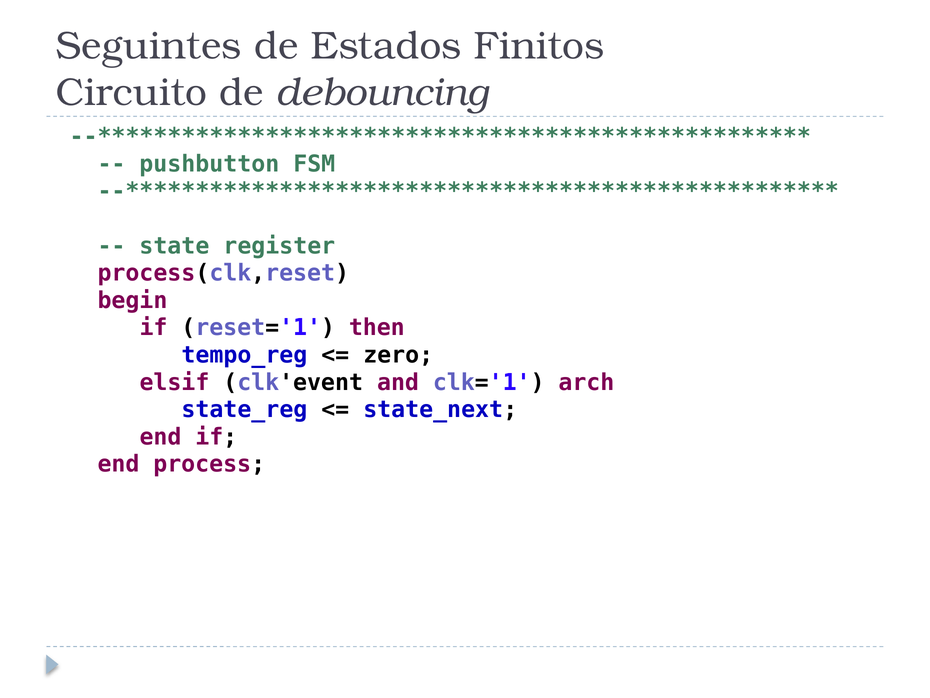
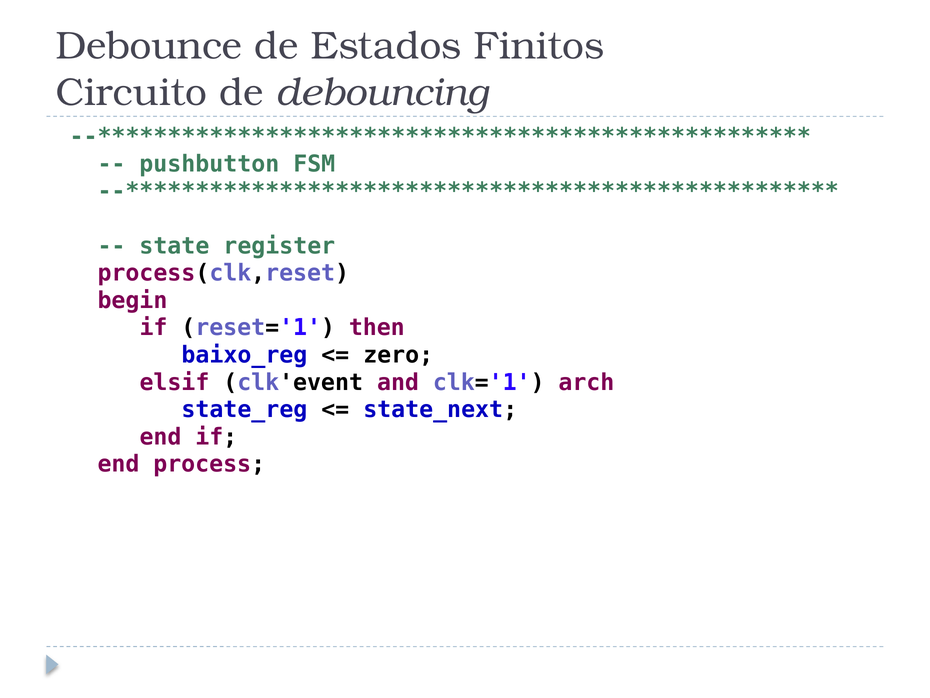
Seguintes: Seguintes -> Debounce (149, 46)
tempo_reg: tempo_reg -> baixo_reg (244, 355)
